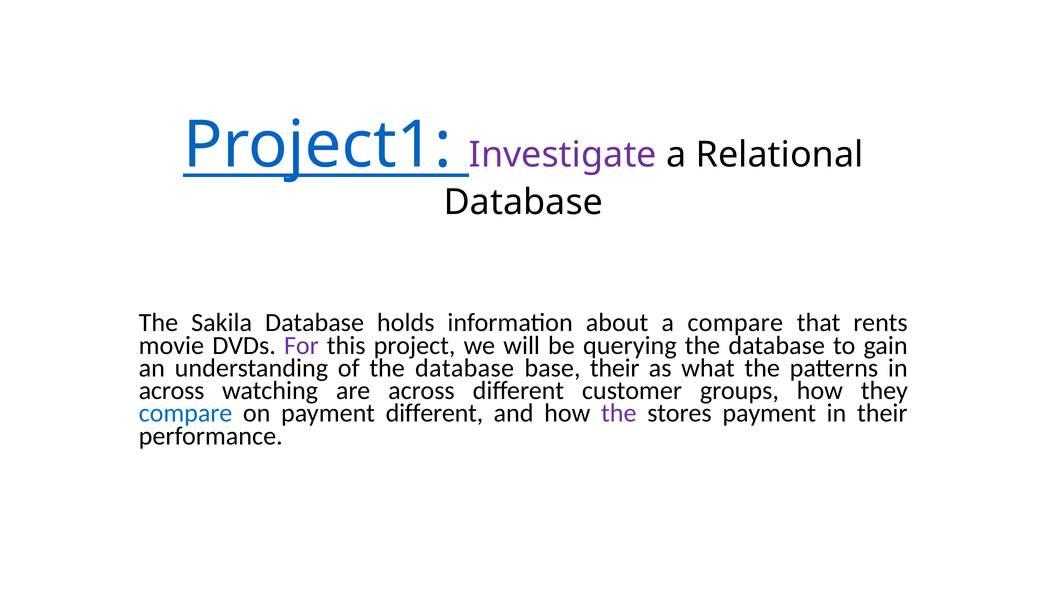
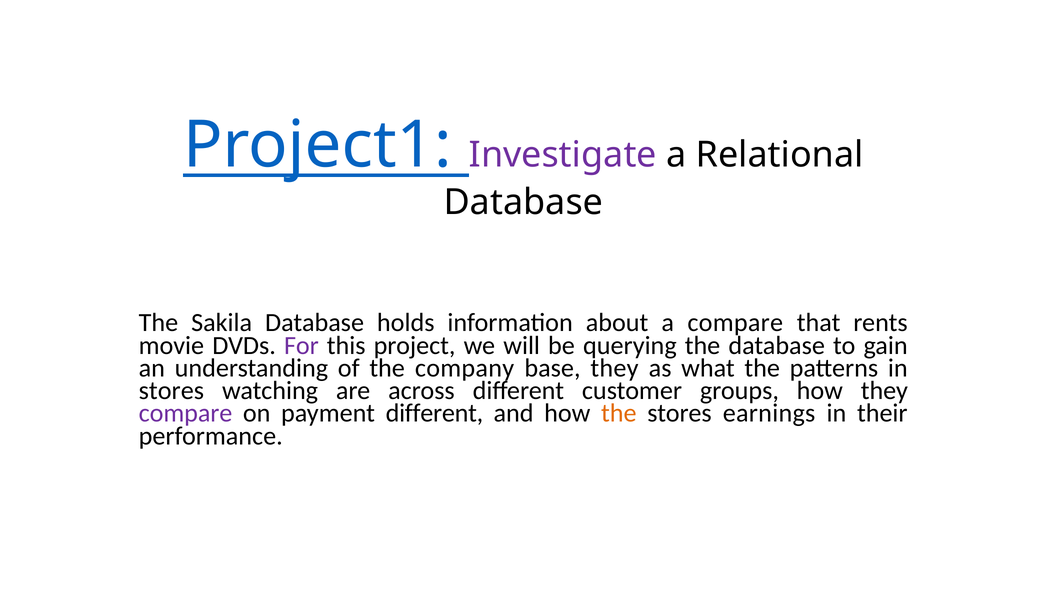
of the database: database -> company (465, 368)
base their: their -> they (614, 368)
across: across -> stores (171, 391)
compare colour: blue -> purple (186, 413)
the colour: purple -> orange (619, 413)
stores payment: payment -> earnings (769, 413)
